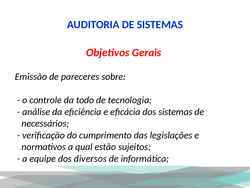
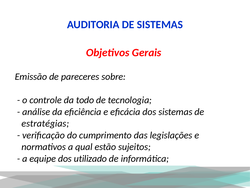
necessários: necessários -> estratégias (45, 123)
diversos: diversos -> utilizado (90, 158)
